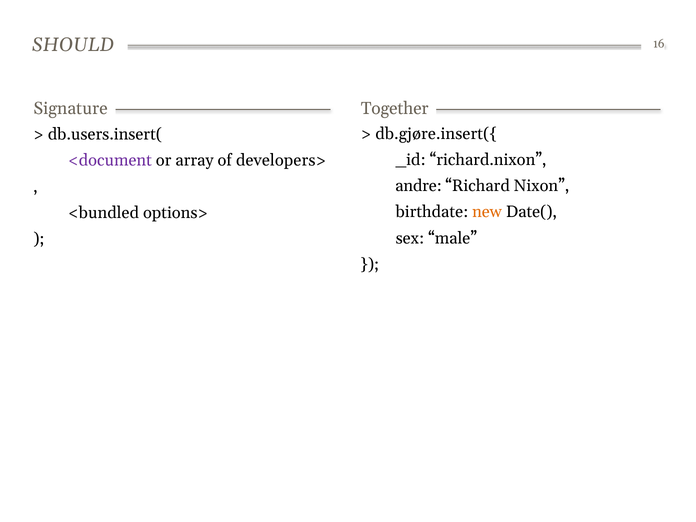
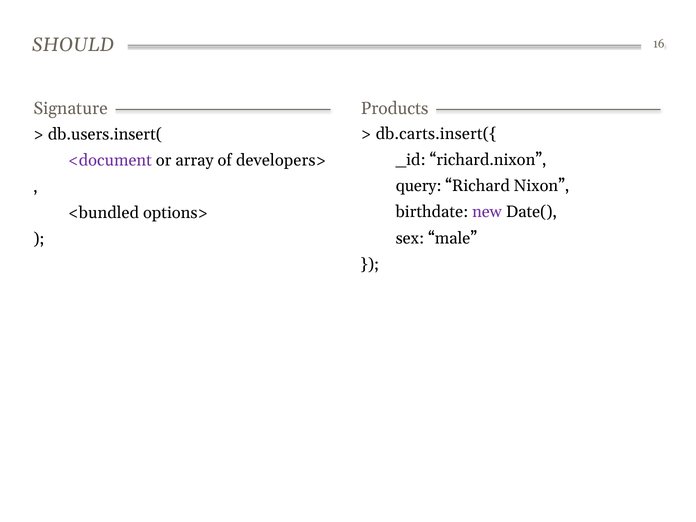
Together: Together -> Products (395, 108)
db.gjøre.insert({: db.gjøre.insert({ -> db.carts.insert({ (436, 134)
andre: andre -> query (419, 186)
new colour: orange -> purple (487, 212)
